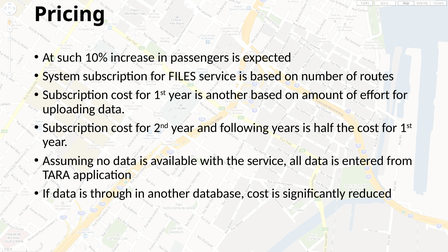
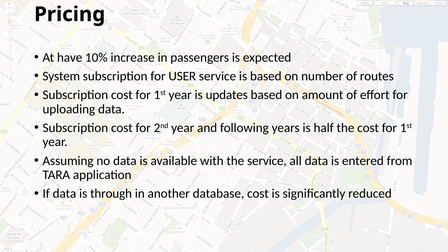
such: such -> have (70, 57)
FILES: FILES -> USER (182, 76)
is another: another -> updates (227, 95)
